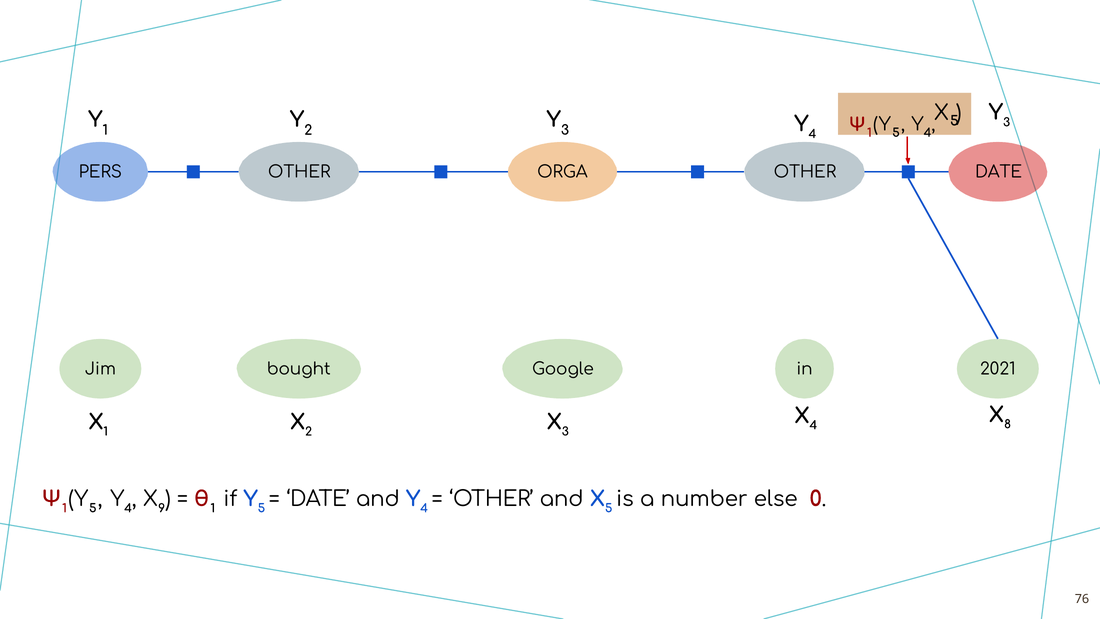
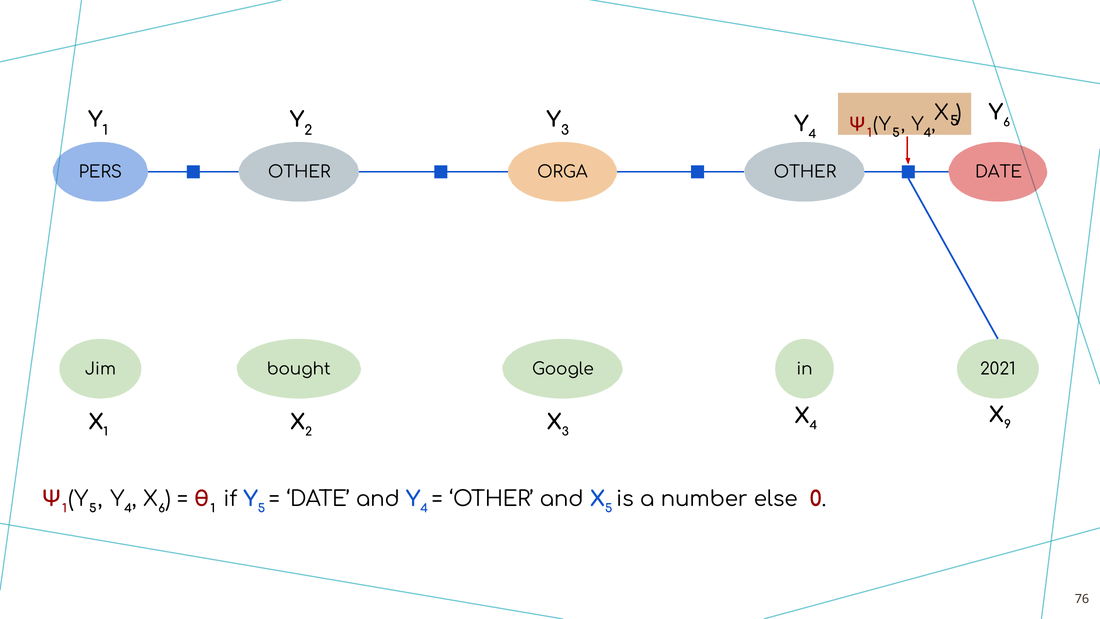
3: 3 -> 6 (1007, 122)
8: 8 -> 9 (1008, 424)
X 9: 9 -> 6 (162, 508)
